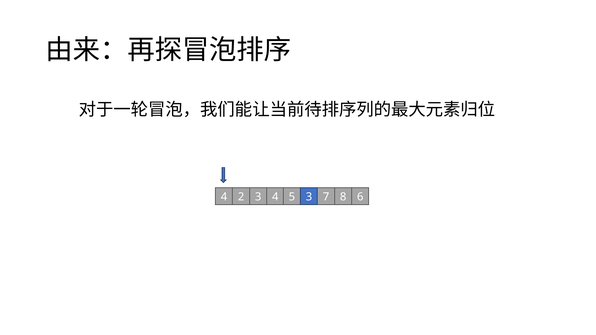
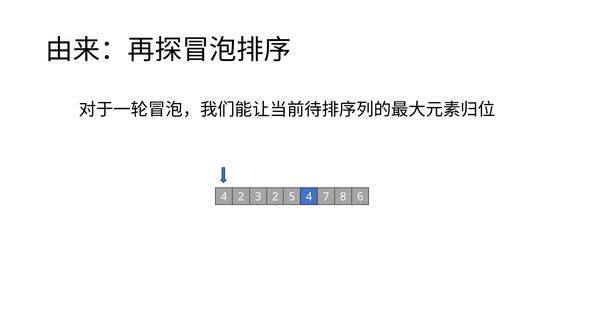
3 4: 4 -> 2 (275, 197)
5 3: 3 -> 4 (309, 197)
